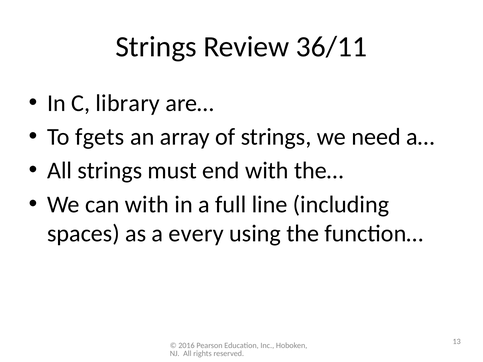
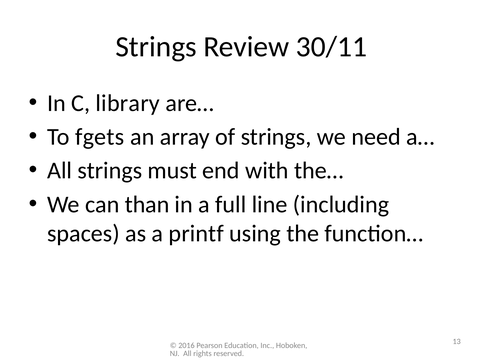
36/11: 36/11 -> 30/11 (332, 47)
can with: with -> than (147, 205)
every: every -> printf (196, 234)
